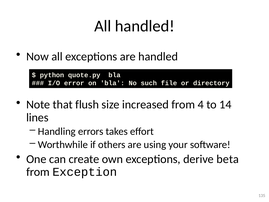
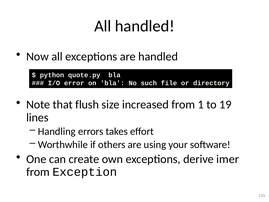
4: 4 -> 1 (201, 105)
14: 14 -> 19 (225, 105)
beta: beta -> imer (228, 159)
